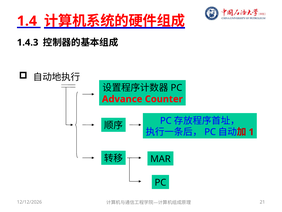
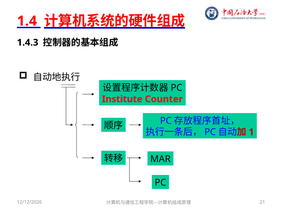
Advance: Advance -> Institute (122, 99)
